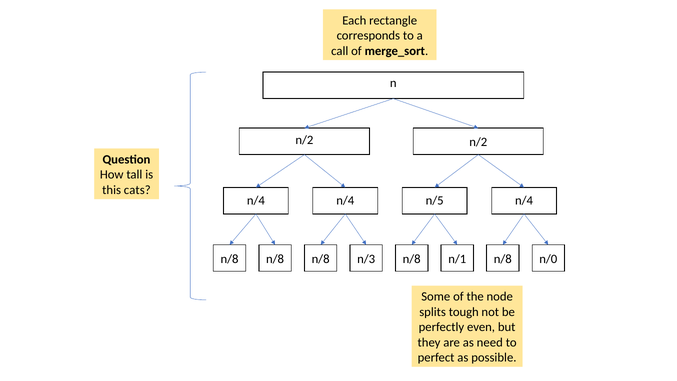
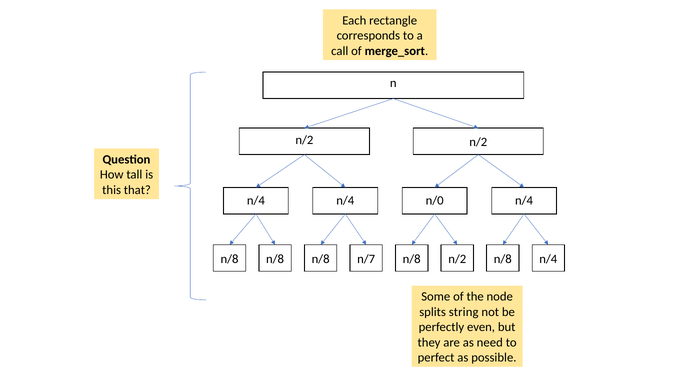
cats: cats -> that (137, 190)
n/5: n/5 -> n/0 (435, 200)
n/3: n/3 -> n/7 (366, 259)
n/8 n/1: n/1 -> n/2 (457, 259)
n/8 n/0: n/0 -> n/4 (548, 259)
tough: tough -> string (464, 312)
